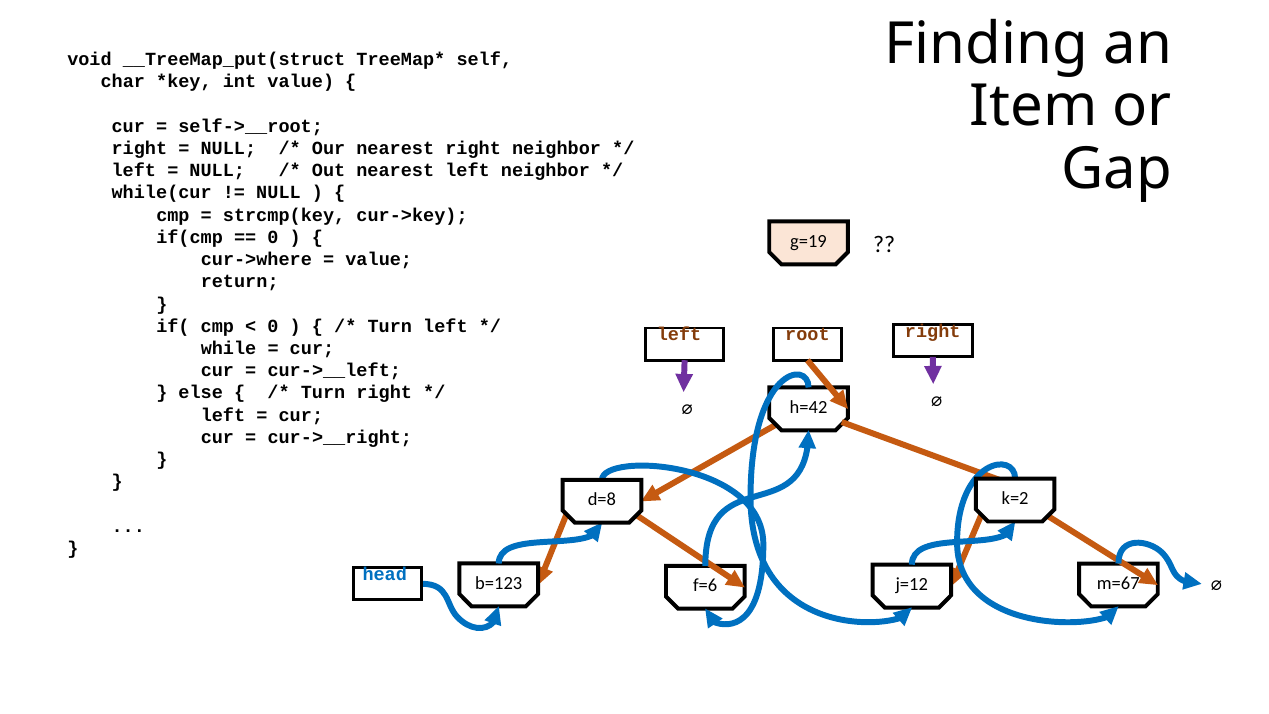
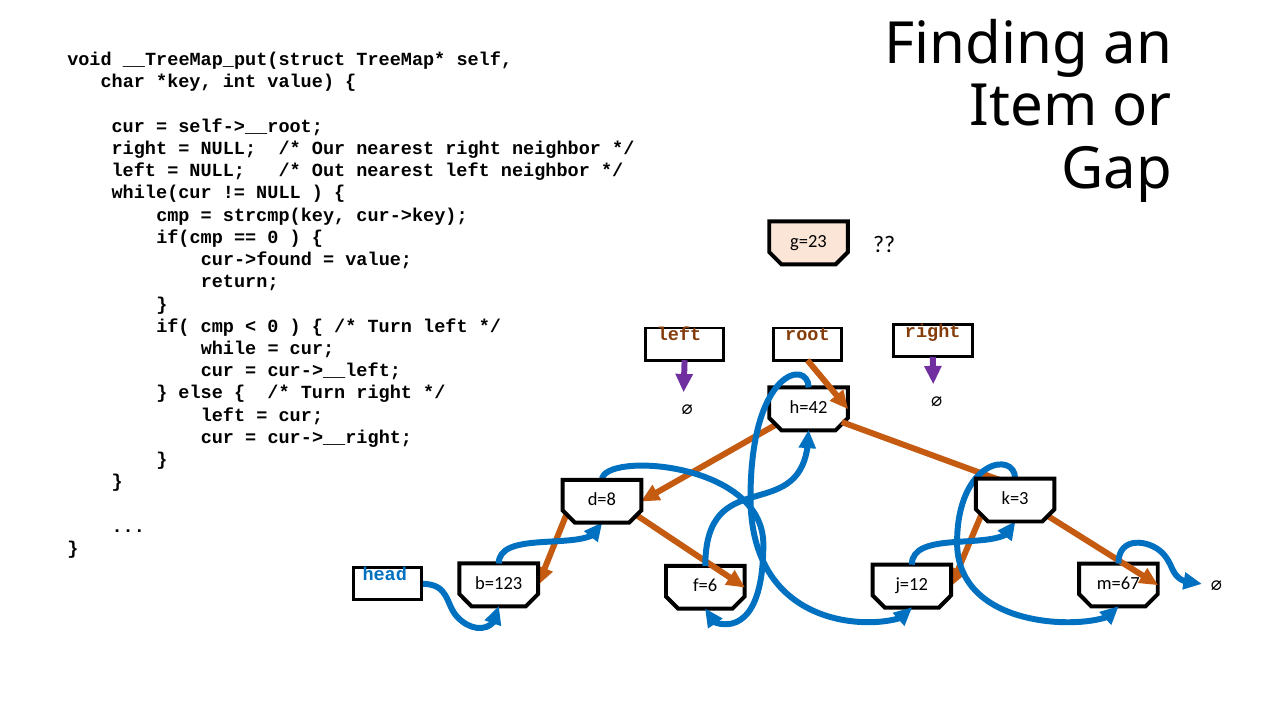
g=19: g=19 -> g=23 (809, 241)
cur->where: cur->where -> cur->found (256, 259)
k=2: k=2 -> k=3 (1015, 498)
